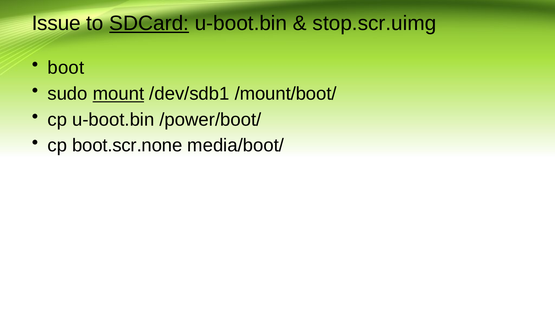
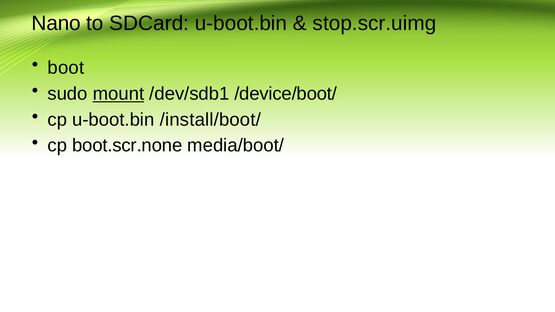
Issue: Issue -> Nano (56, 23)
SDCard underline: present -> none (149, 23)
/mount/boot/: /mount/boot/ -> /device/boot/ (286, 94)
/power/boot/: /power/boot/ -> /install/boot/ (210, 120)
